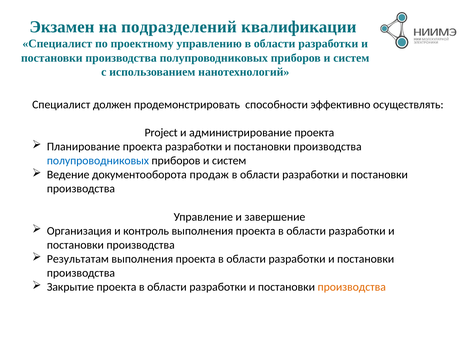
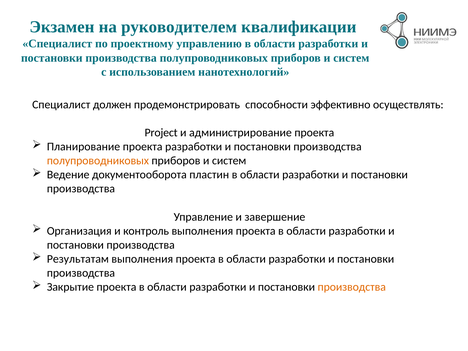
подразделений: подразделений -> руководителем (179, 27)
полупроводниковых colour: blue -> orange (98, 161)
продаж: продаж -> пластин (209, 175)
